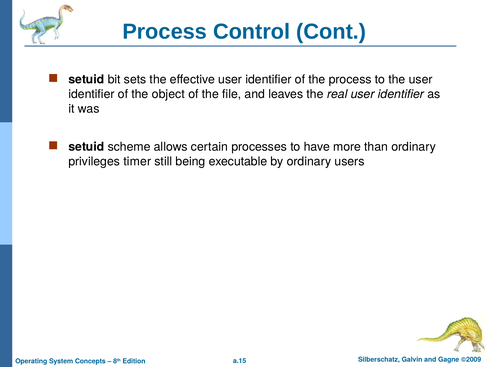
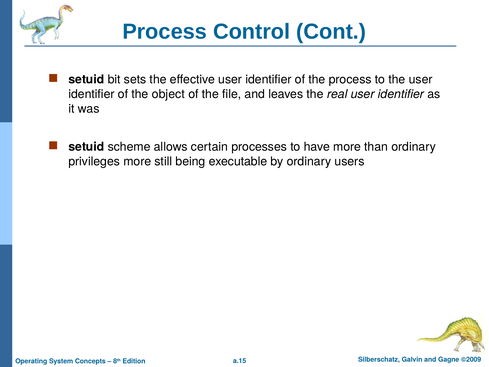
privileges timer: timer -> more (137, 161)
